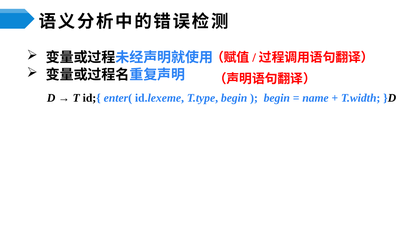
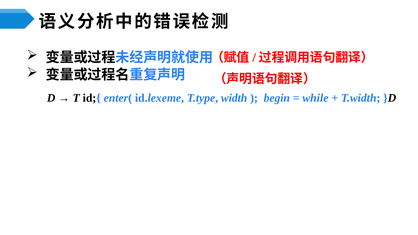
T.type begin: begin -> width (234, 98)
name: name -> while (315, 98)
